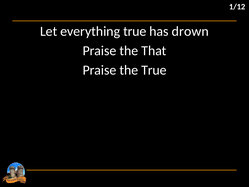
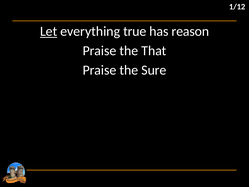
Let underline: none -> present (49, 31)
drown: drown -> reason (190, 31)
the True: True -> Sure (154, 70)
